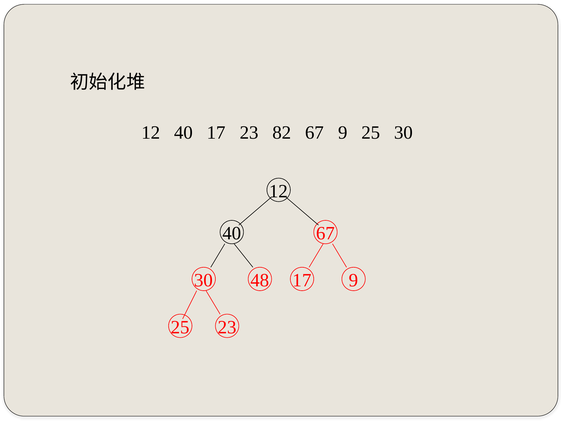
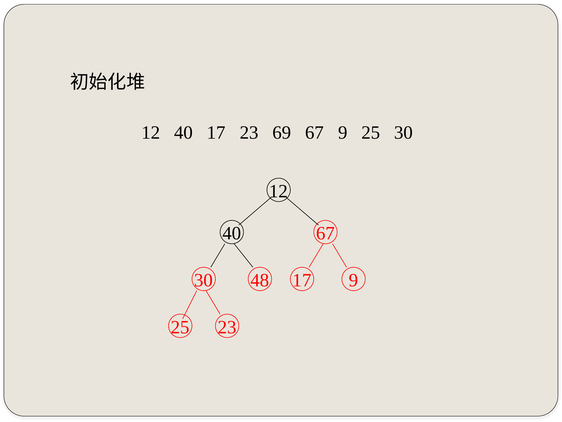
82: 82 -> 69 (282, 132)
